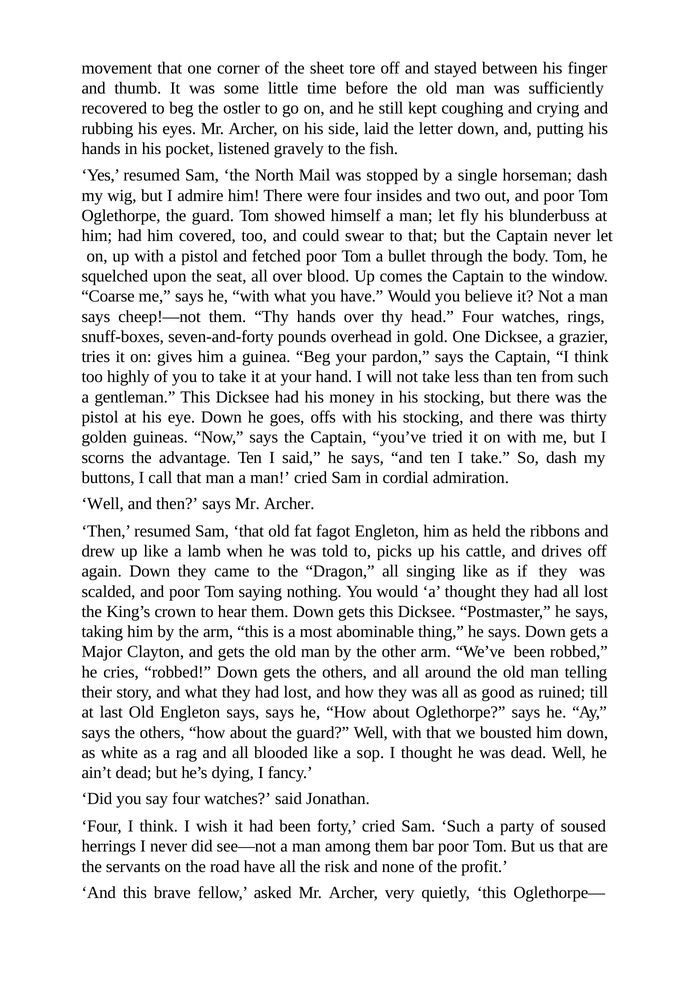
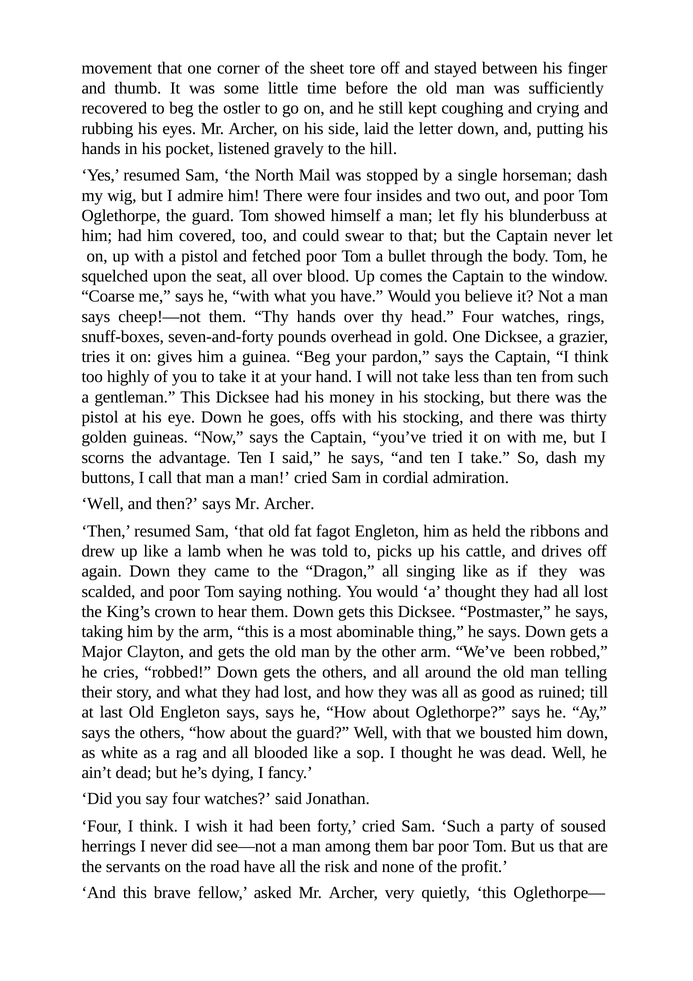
fish: fish -> hill (383, 149)
